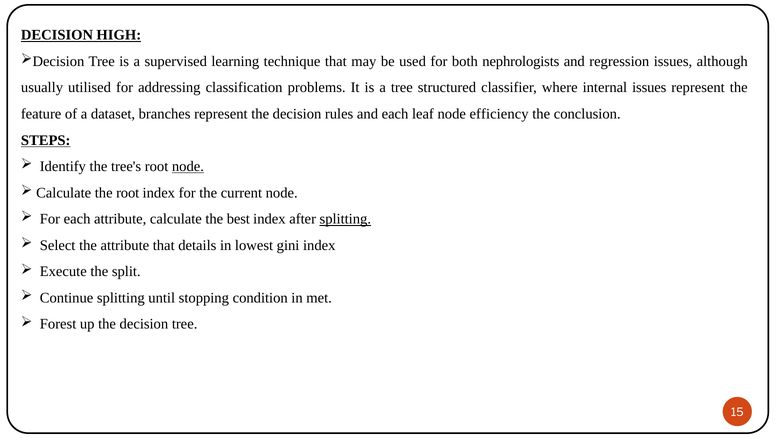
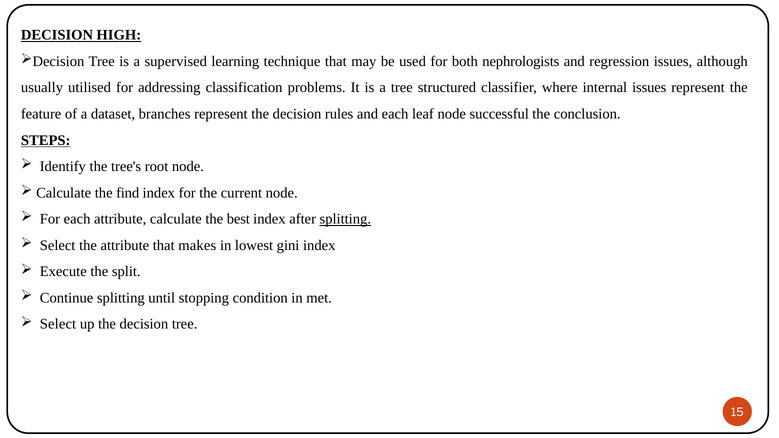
efficiency: efficiency -> successful (499, 114)
node underline: present -> none (188, 167)
the root: root -> find (128, 193)
details: details -> makes (197, 245)
Forest: Forest -> Select (58, 324)
